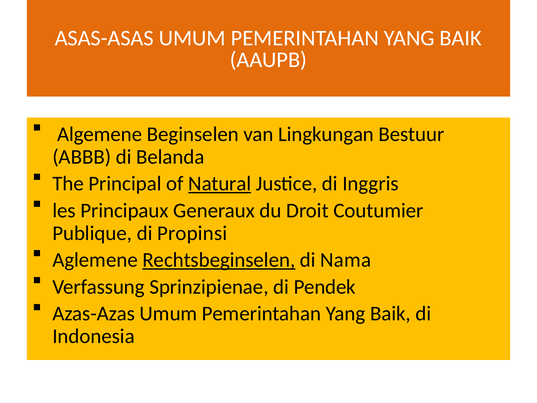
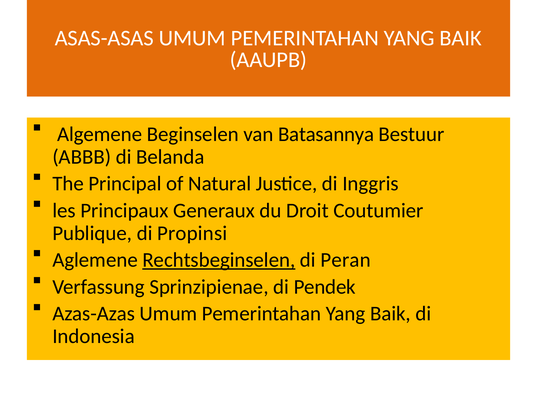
Lingkungan: Lingkungan -> Batasannya (326, 134)
Natural underline: present -> none (220, 184)
Nama: Nama -> Peran (346, 260)
